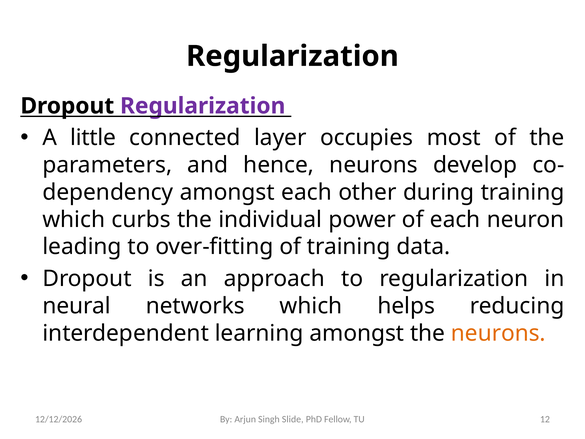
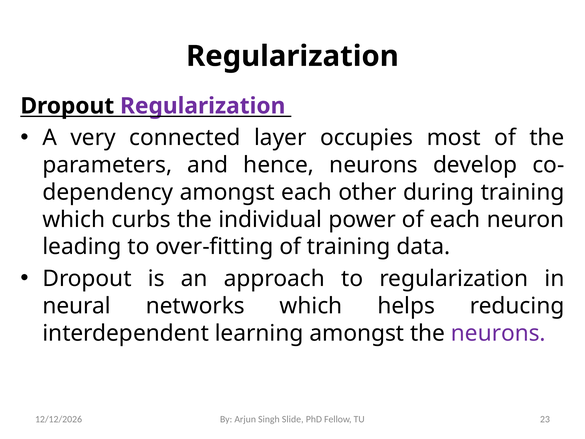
little: little -> very (93, 138)
neurons colour: orange -> purple (498, 333)
12: 12 -> 23 (545, 419)
